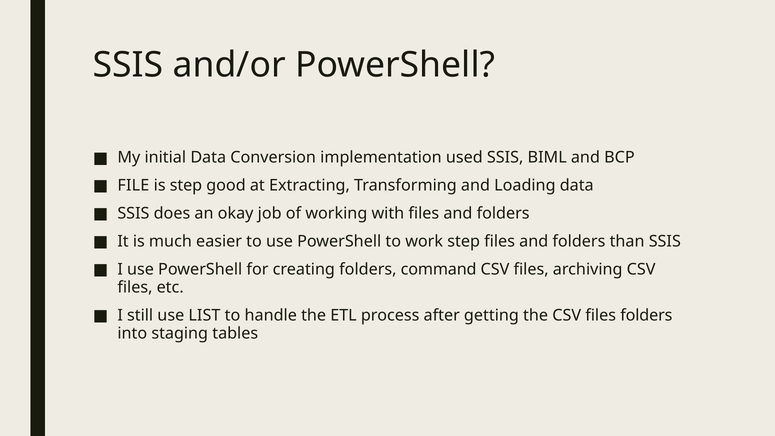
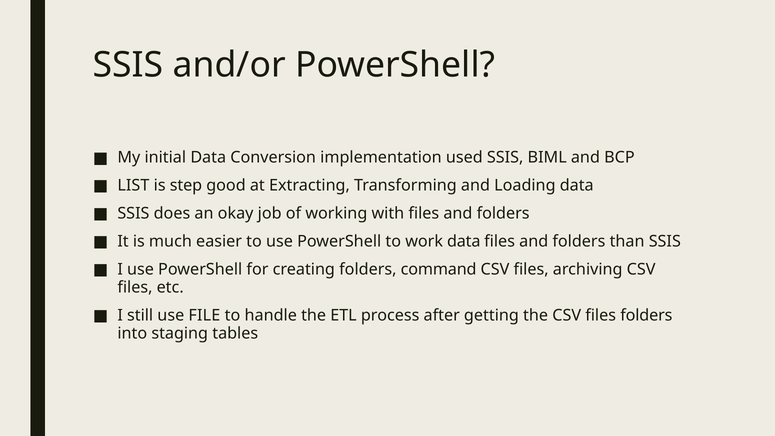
FILE: FILE -> LIST (133, 185)
work step: step -> data (464, 241)
LIST: LIST -> FILE (204, 315)
